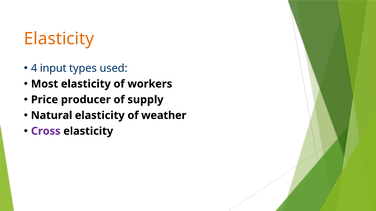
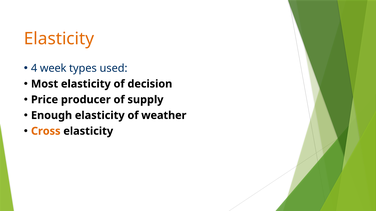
input: input -> week (53, 68)
workers: workers -> decision (150, 84)
Natural: Natural -> Enough (52, 116)
Cross colour: purple -> orange (46, 131)
